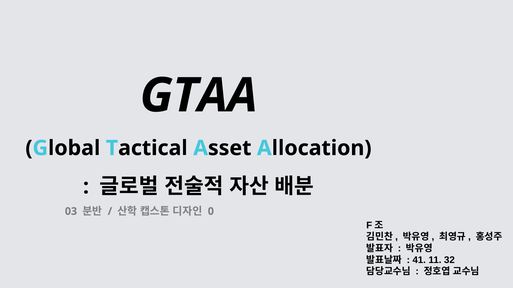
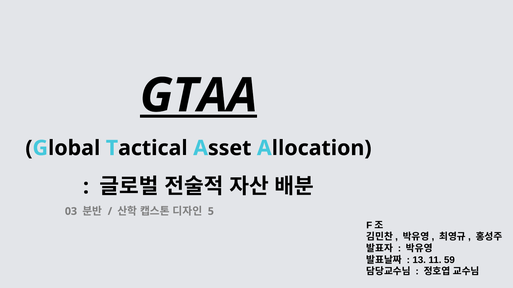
GTAA underline: none -> present (199, 96)
0: 0 -> 5 (211, 212)
41: 41 -> 13 (419, 260)
32: 32 -> 59 (449, 260)
